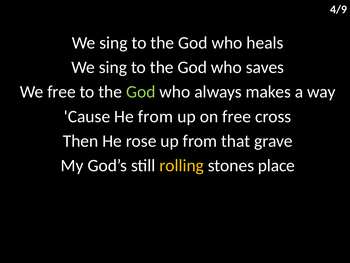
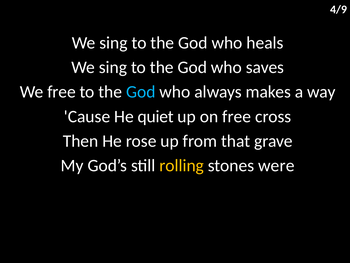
God colour: light green -> light blue (141, 92)
He from: from -> quiet (156, 116)
place: place -> were (276, 165)
